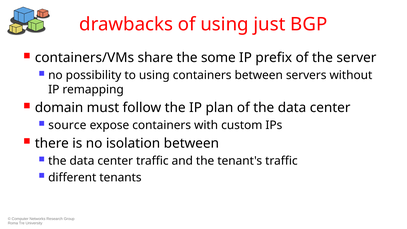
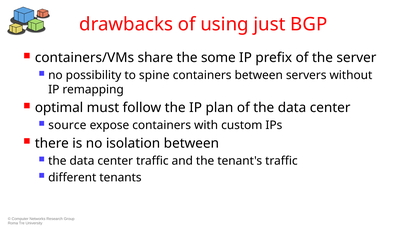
to using: using -> spine (154, 75)
domain: domain -> optimal (59, 108)
